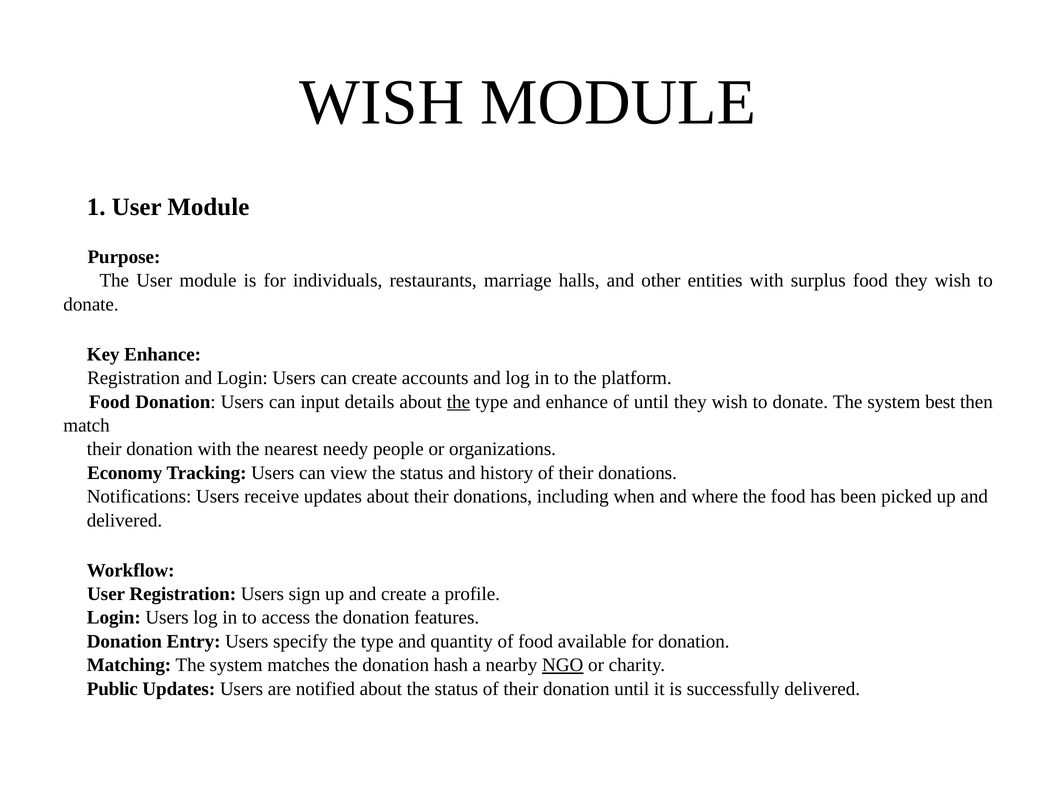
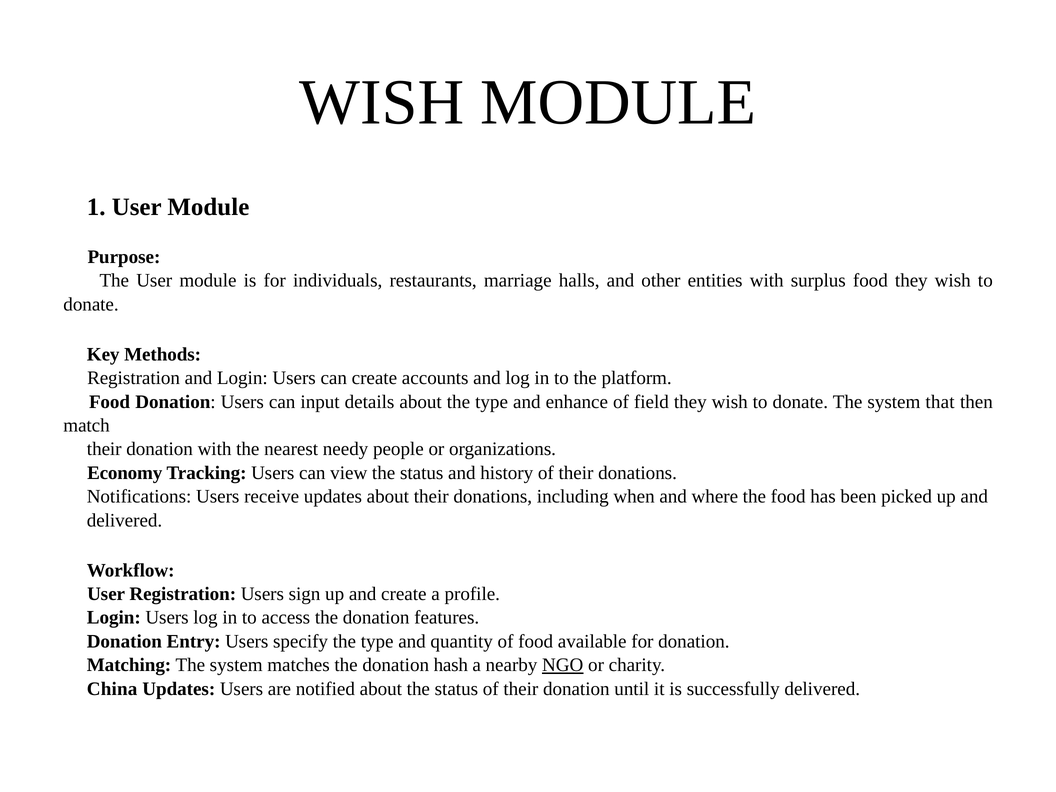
Key Enhance: Enhance -> Methods (163, 354)
the underline: present -> none (458, 402)
of until: until -> field (651, 402)
best: best -> that (940, 402)
Public: Public -> China (112, 689)
